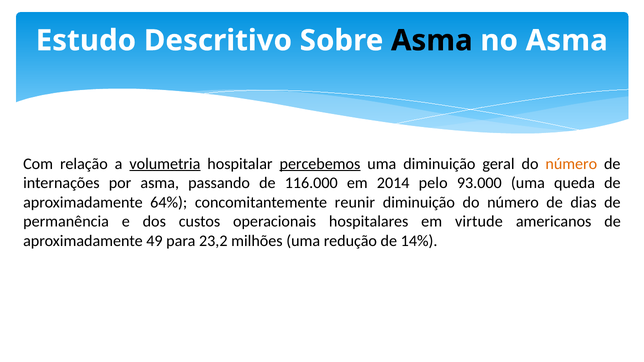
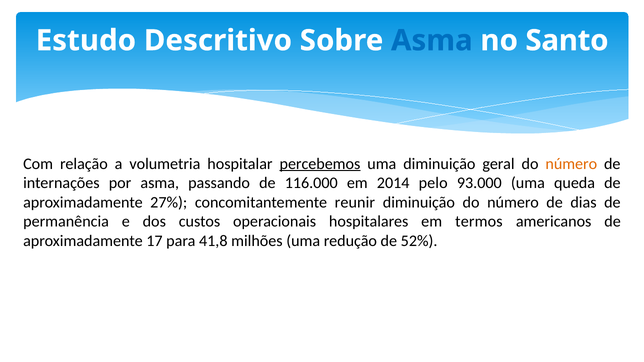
Asma colour: black -> blue (432, 41)
no Asma: Asma -> Santo (567, 41)
volumetria underline: present -> none (165, 164)
64%: 64% -> 27% (169, 203)
virtude: virtude -> termos (479, 222)
49: 49 -> 17 (154, 241)
23,2: 23,2 -> 41,8 (213, 241)
14%: 14% -> 52% (419, 241)
